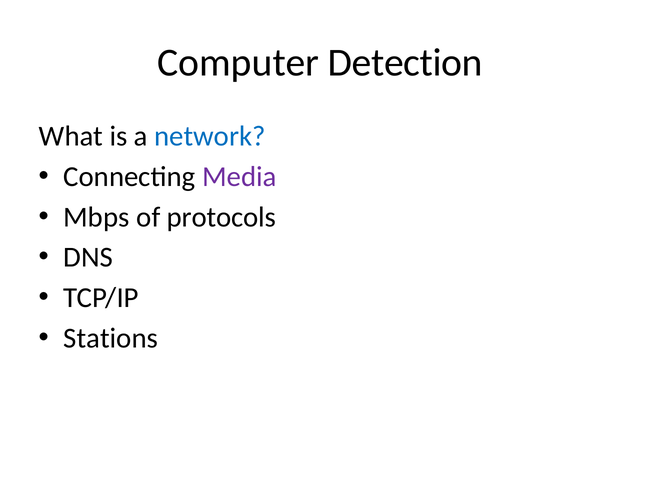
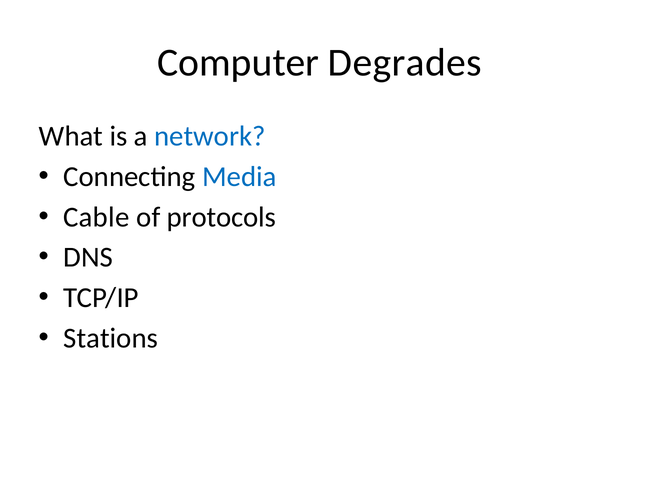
Detection: Detection -> Degrades (405, 63)
Media colour: purple -> blue (239, 177)
Mbps: Mbps -> Cable (96, 217)
